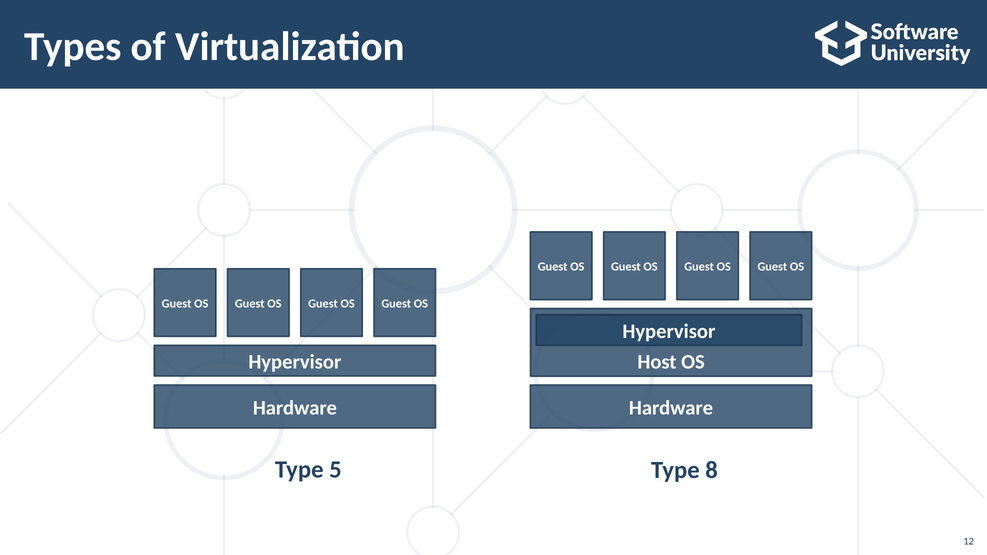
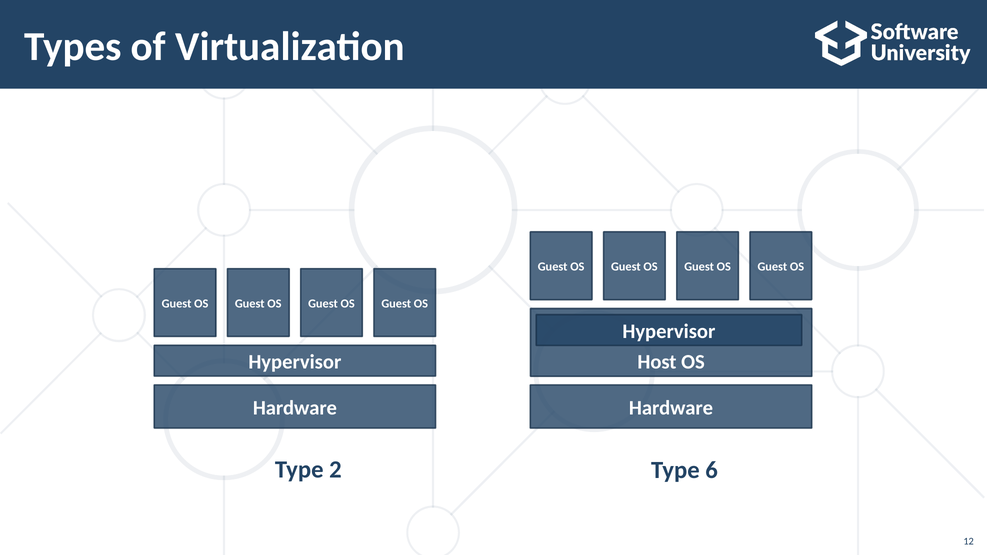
5: 5 -> 2 (335, 470)
8: 8 -> 6 (712, 470)
